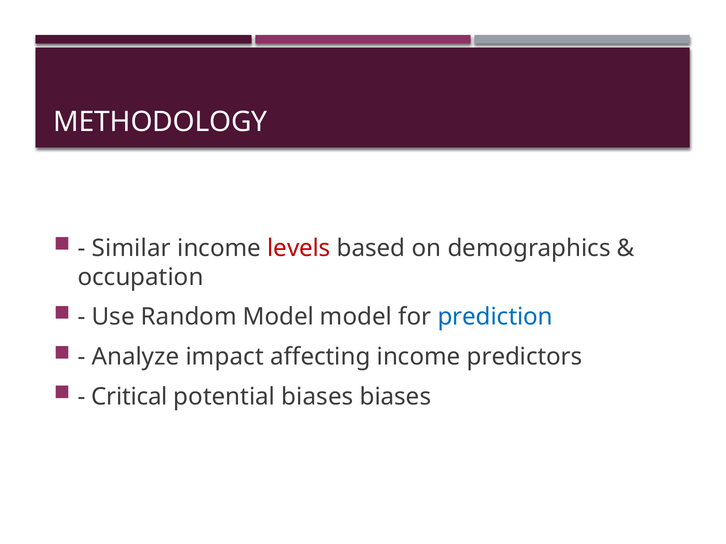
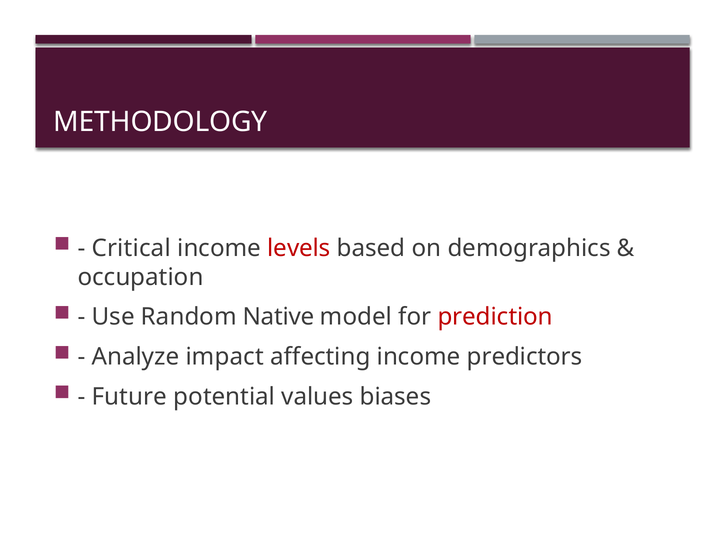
Similar: Similar -> Critical (131, 248)
Random Model: Model -> Native (278, 317)
prediction colour: blue -> red (495, 317)
Critical: Critical -> Future (129, 397)
potential biases: biases -> values (317, 397)
